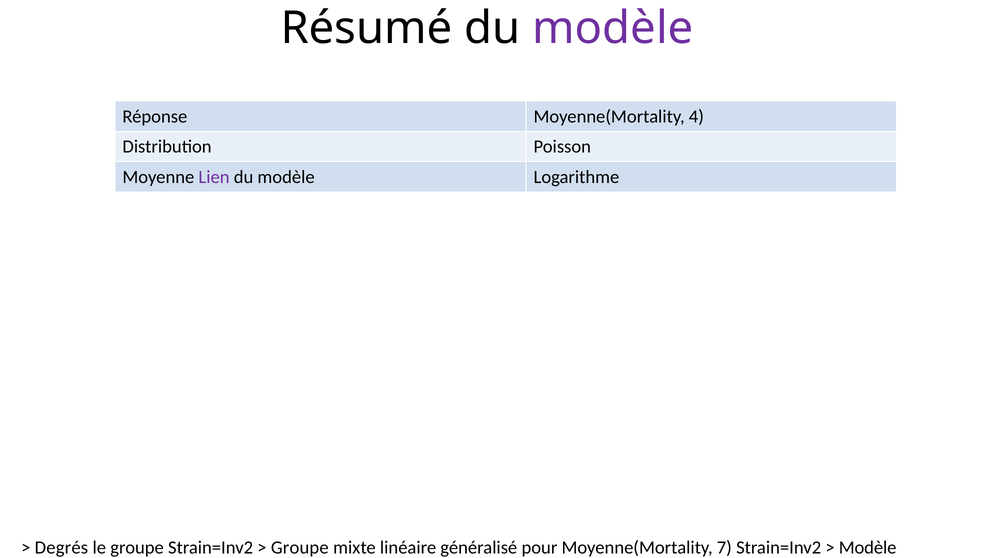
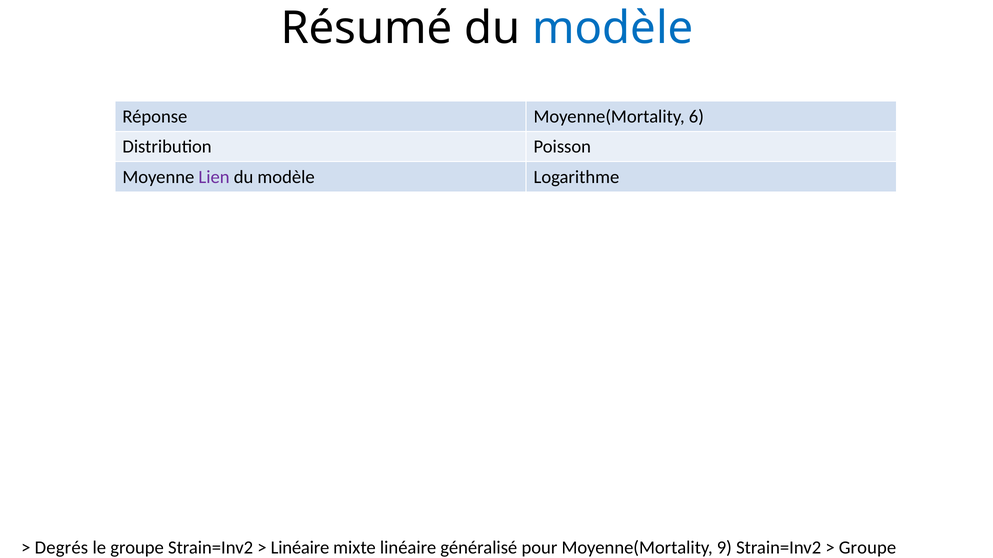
modèle colour: purple -> blue (613, 28)
4: 4 -> 6 (696, 117)
Groupe: Groupe -> Linéaire (300, 548)
7: 7 -> 9 (724, 548)
Modèle: Modèle -> Groupe (867, 548)
